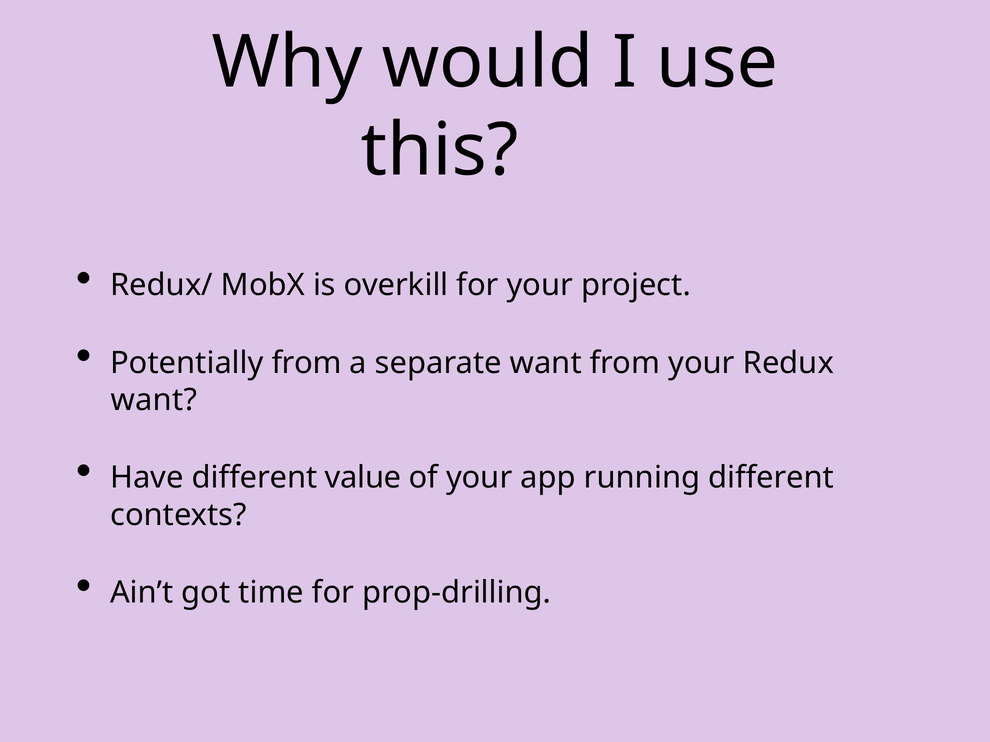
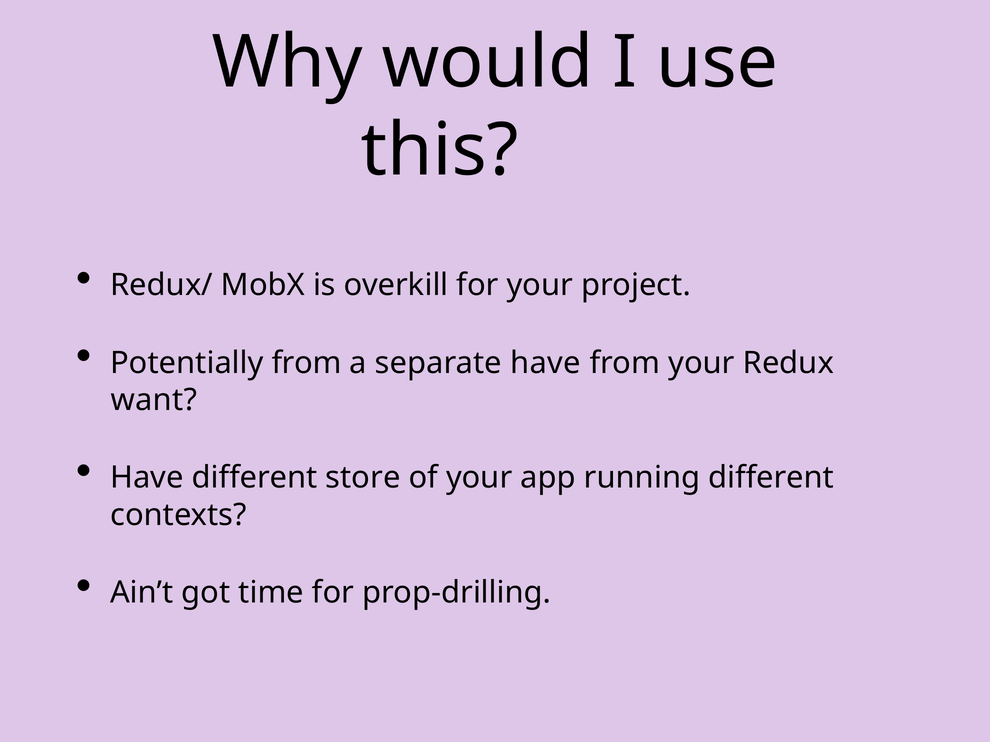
separate want: want -> have (546, 363)
value: value -> store (363, 478)
